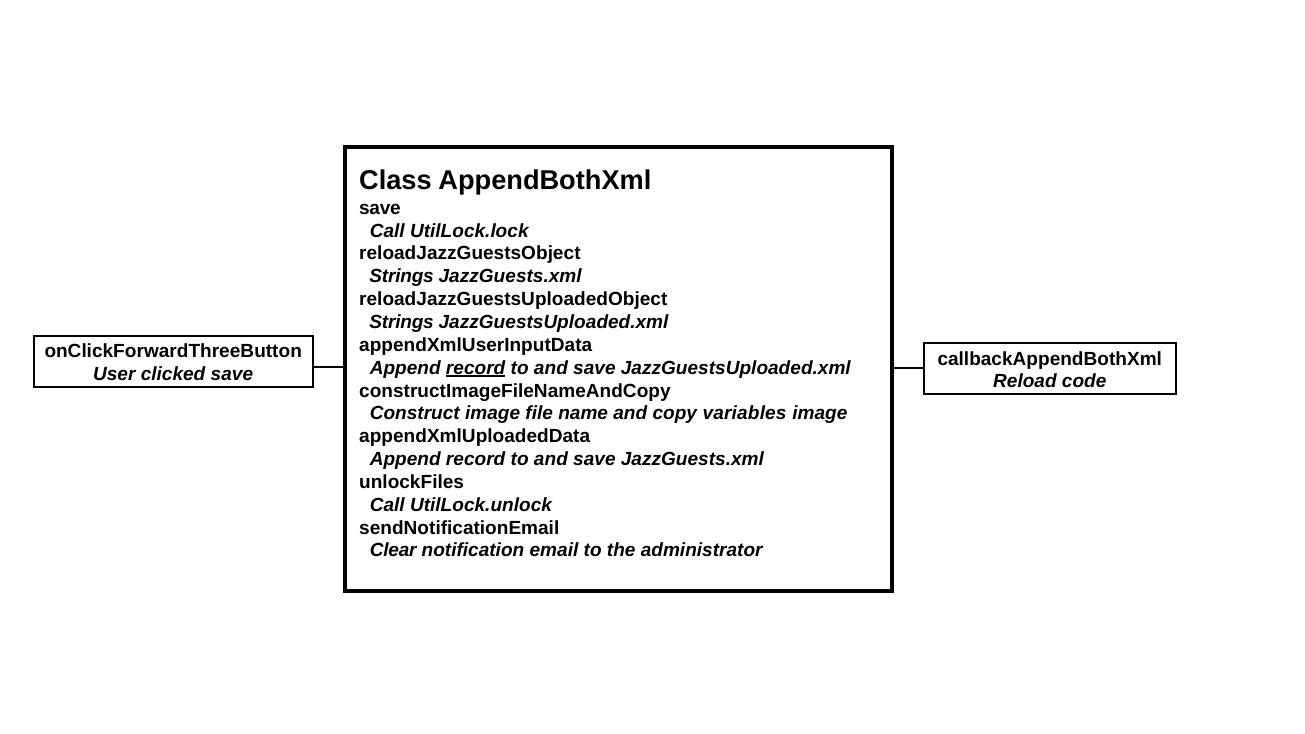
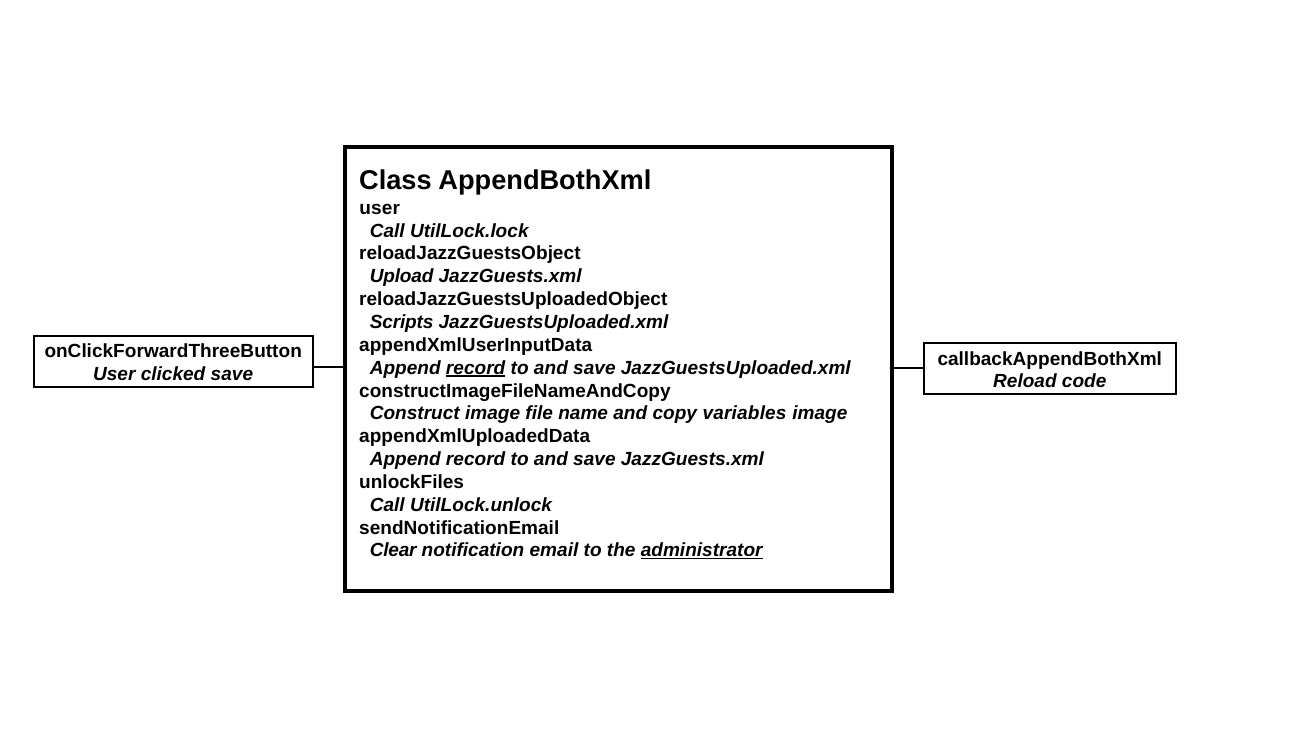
save: save -> user (380, 208)
Strings: Strings -> Upload (402, 277)
Strings: Strings -> Scripts (402, 322)
administrator underline: none -> present (702, 551)
